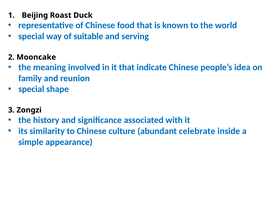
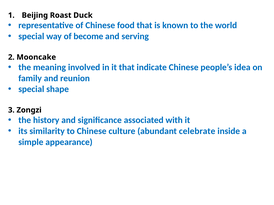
suitable: suitable -> become (88, 36)
